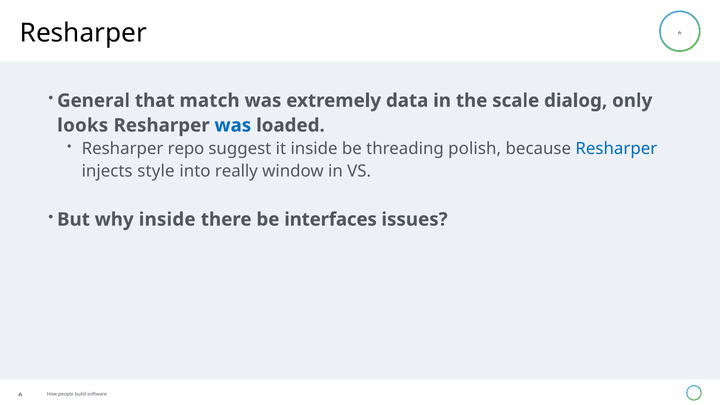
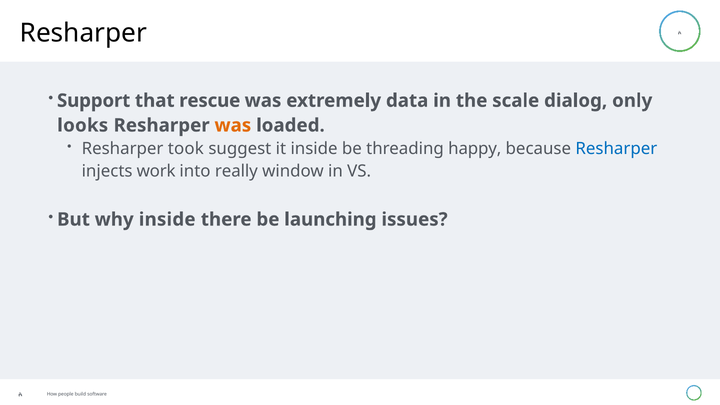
General: General -> Support (94, 101)
match: match -> rescue (210, 101)
was colour: blue -> orange (233, 125)
repo: repo -> took (186, 149)
polish: polish -> happy (475, 149)
style: style -> work (156, 171)
interfaces: interfaces -> launching (330, 219)
